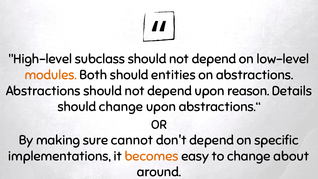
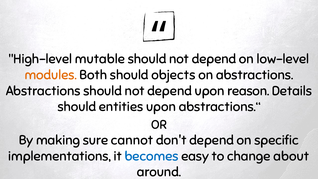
subclass: subclass -> mutable (100, 59)
entities: entities -> objects (173, 75)
should change: change -> entities (121, 107)
becomes colour: orange -> blue (152, 156)
